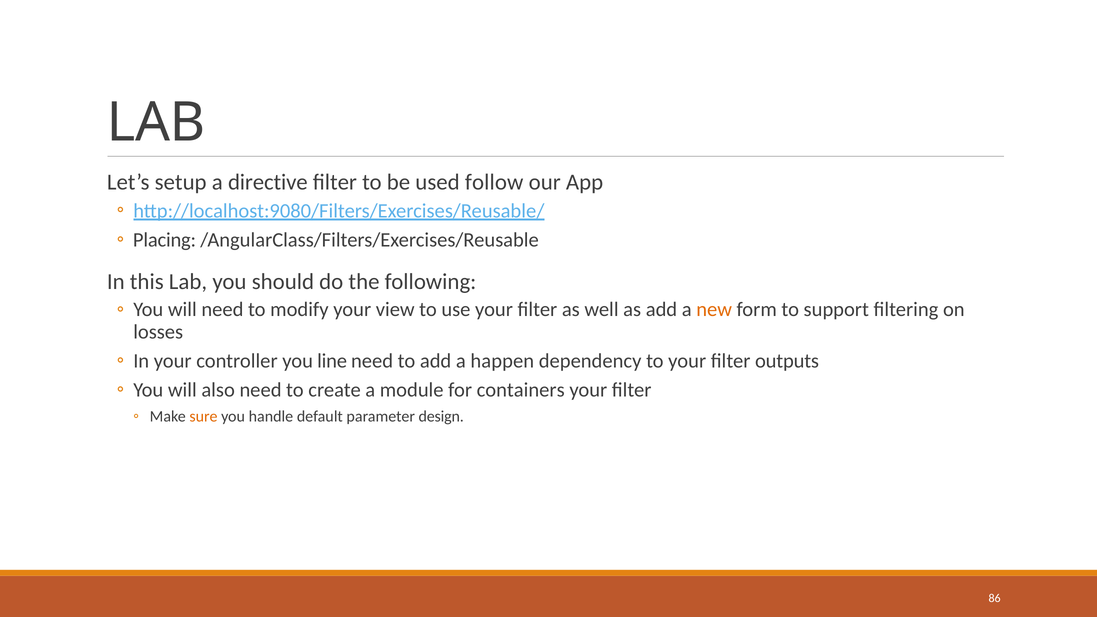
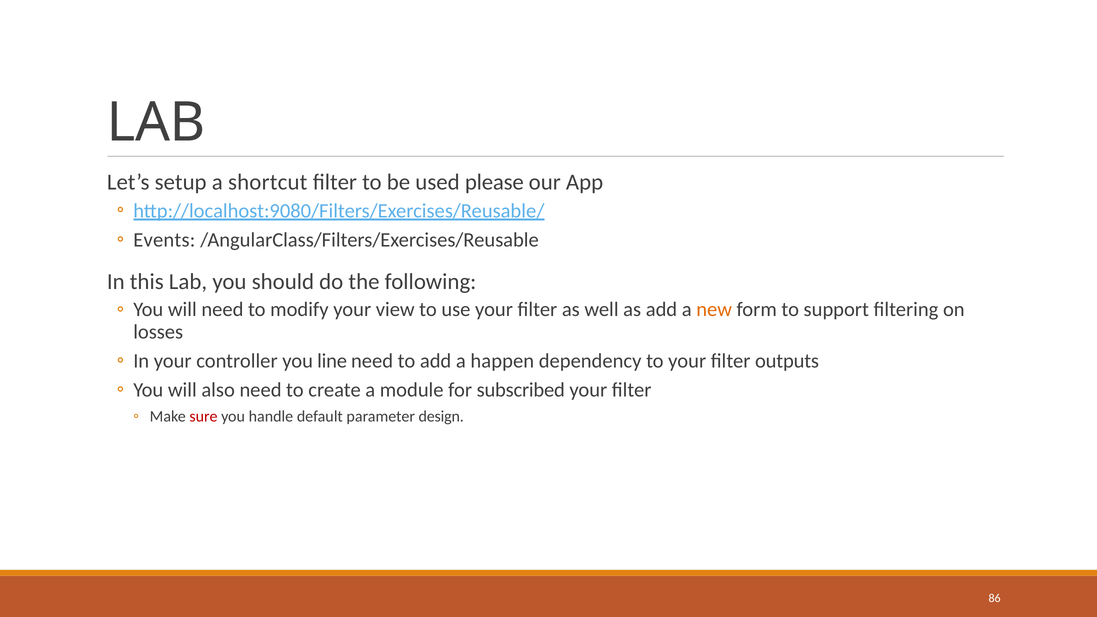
directive: directive -> shortcut (268, 182)
follow: follow -> please (494, 182)
Placing: Placing -> Events (164, 240)
containers: containers -> subscribed (521, 390)
sure colour: orange -> red (203, 417)
